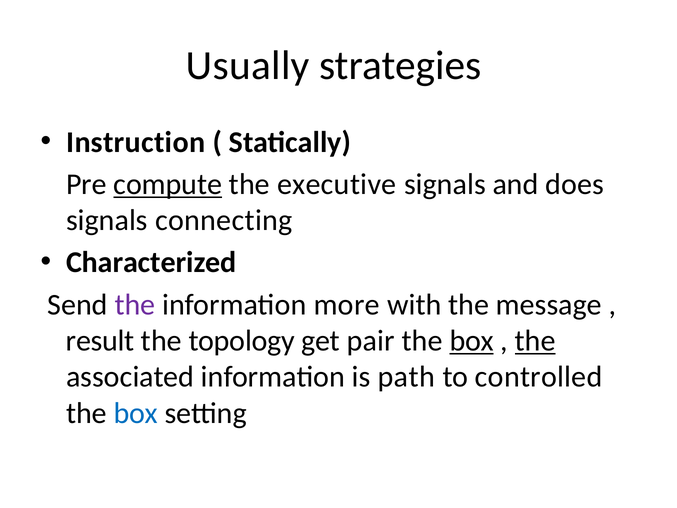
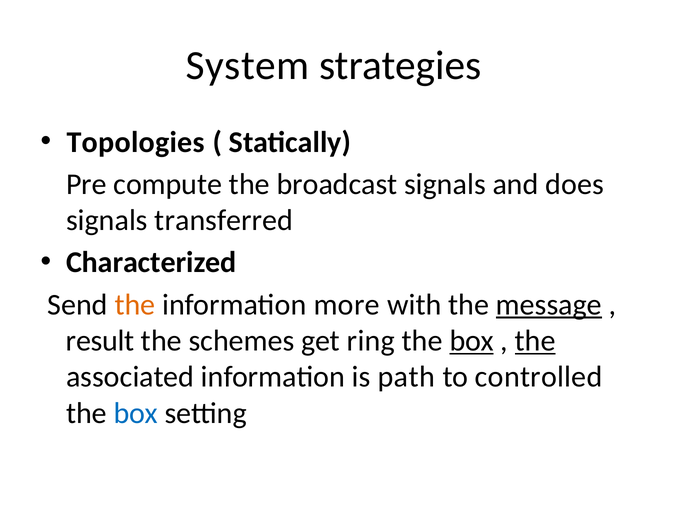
Usually: Usually -> System (248, 66)
Instruction: Instruction -> Topologies (136, 142)
compute underline: present -> none (168, 184)
executive: executive -> broadcast (337, 184)
connecting: connecting -> transferred (224, 220)
the colour: purple -> orange (135, 305)
message underline: none -> present (549, 305)
topology: topology -> schemes (242, 341)
pair: pair -> ring (371, 341)
